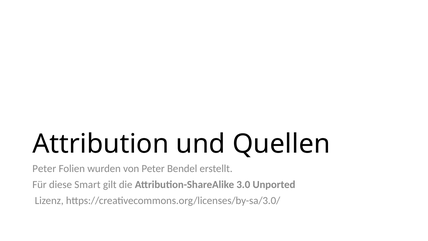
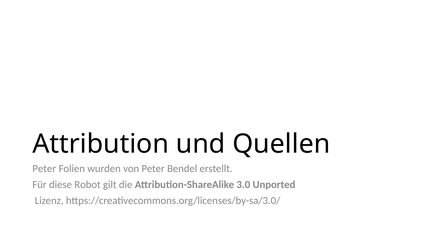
Smart: Smart -> Robot (88, 184)
